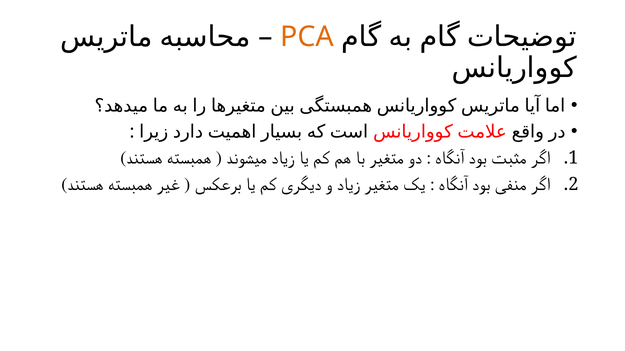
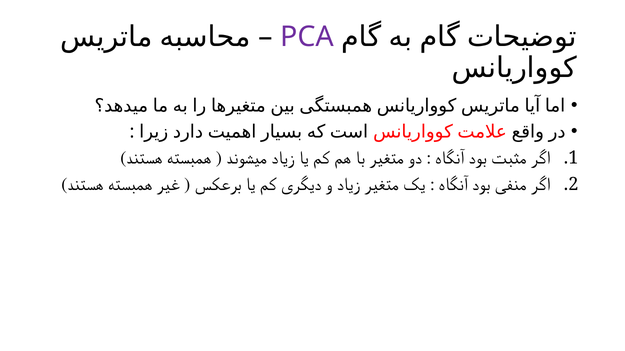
PCA colour: orange -> purple (307, 37)
